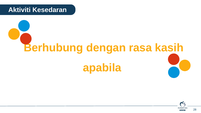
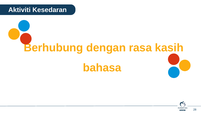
apabila: apabila -> bahasa (102, 68)
